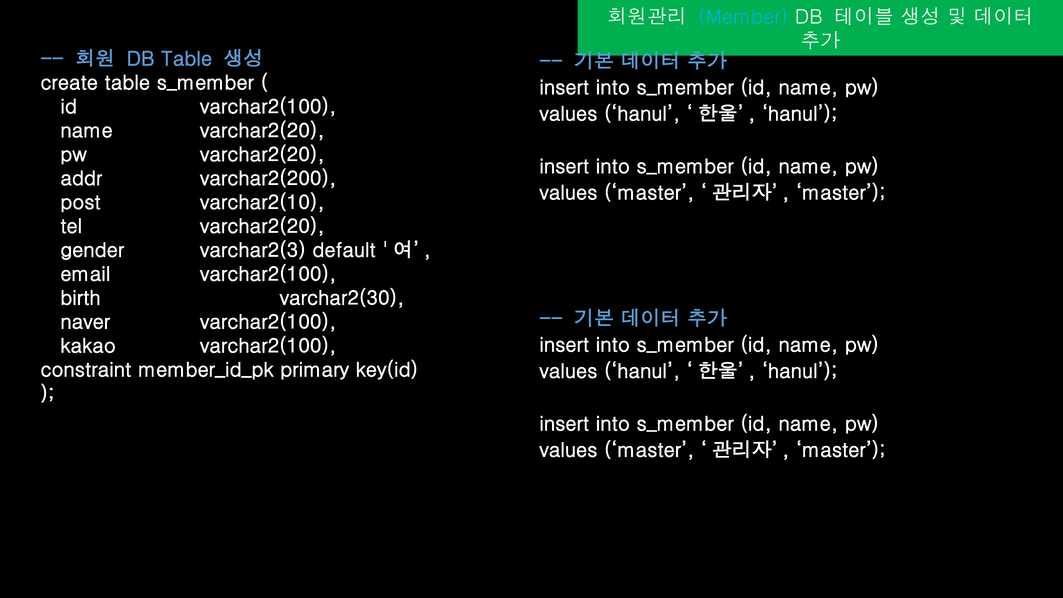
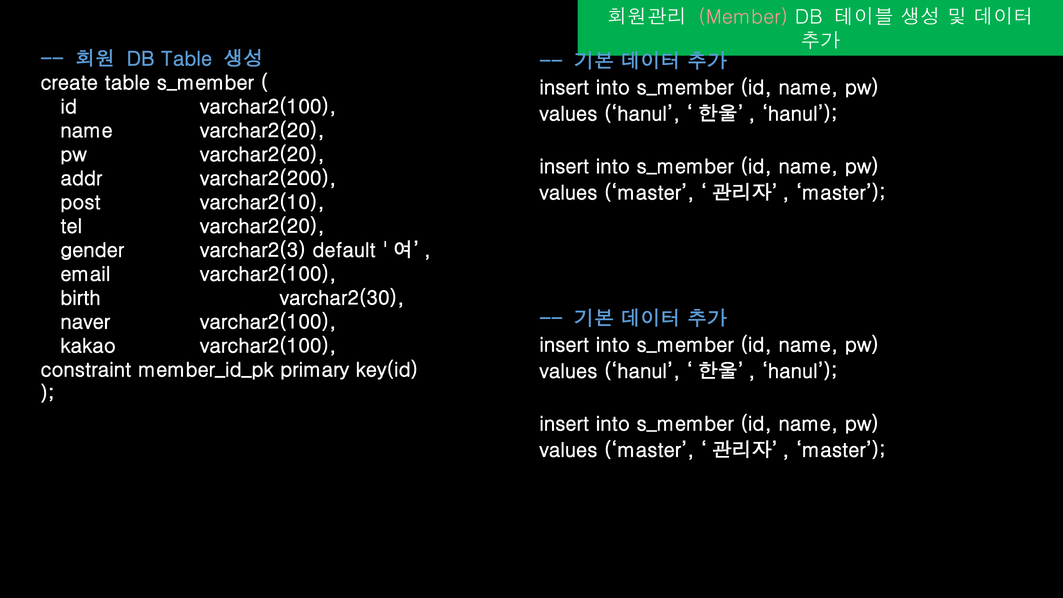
Member colour: light blue -> pink (743, 17)
